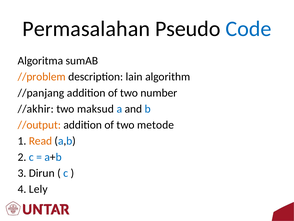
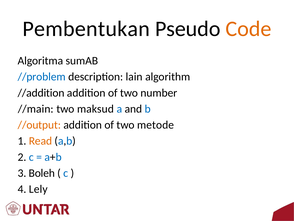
Permasalahan: Permasalahan -> Pembentukan (86, 29)
Code colour: blue -> orange (249, 29)
//problem colour: orange -> blue (42, 77)
//panjang: //panjang -> //addition (41, 93)
//akhir: //akhir -> //main (36, 109)
Dirun: Dirun -> Boleh (42, 173)
